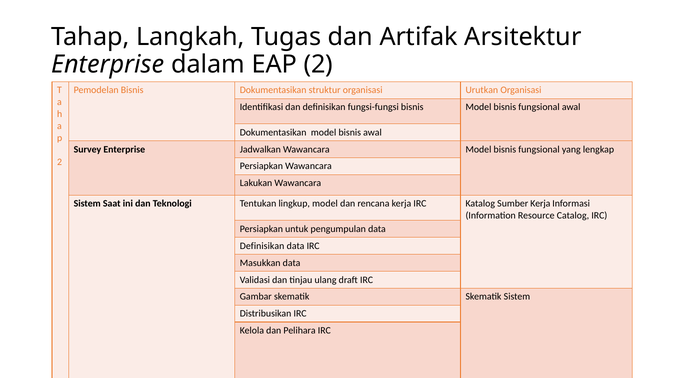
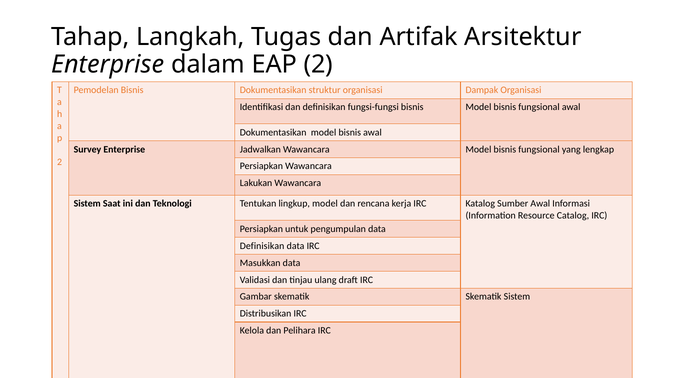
Urutkan: Urutkan -> Dampak (482, 90)
Sumber Kerja: Kerja -> Awal (540, 204)
